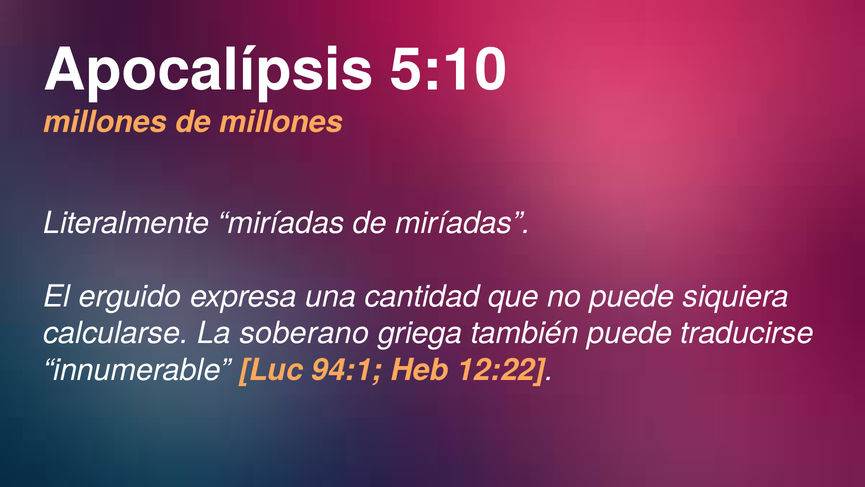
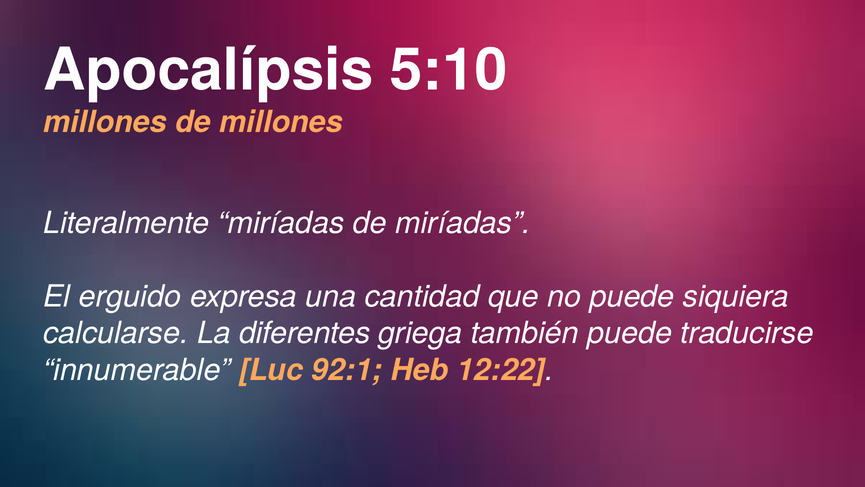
soberano: soberano -> diferentes (305, 333)
94:1: 94:1 -> 92:1 (347, 370)
